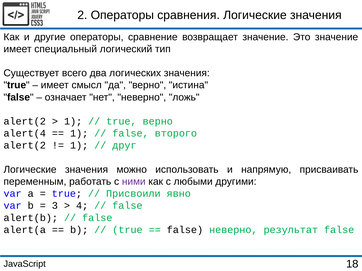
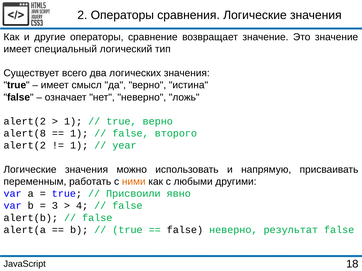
alert(4: alert(4 -> alert(8 (25, 134)
друг: друг -> year (124, 146)
ними colour: purple -> orange (134, 182)
